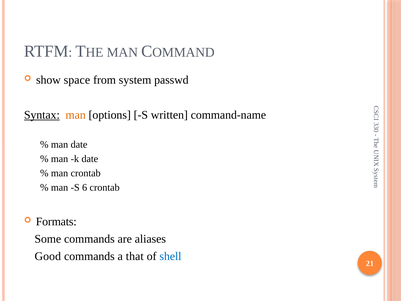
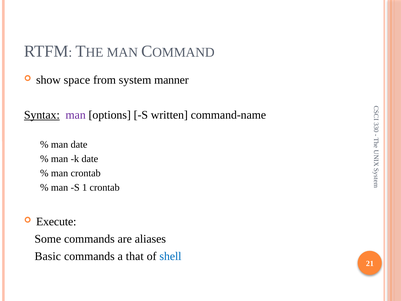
passwd: passwd -> manner (171, 80)
man colour: orange -> purple (76, 115)
6: 6 -> 1 (85, 187)
Formats: Formats -> Execute (56, 221)
Good: Good -> Basic (48, 256)
